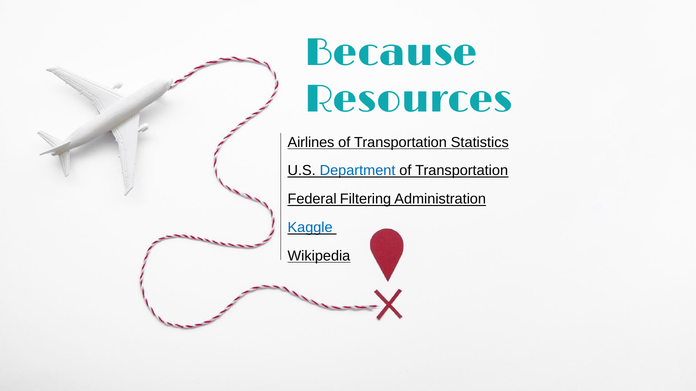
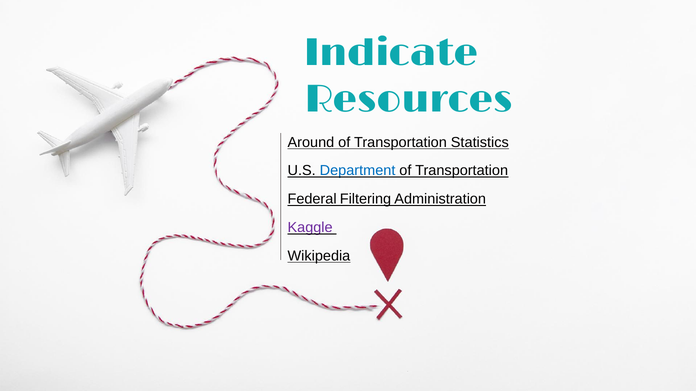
Because: Because -> Indicate (391, 53)
Airlines: Airlines -> Around (311, 143)
Kaggle colour: blue -> purple (310, 228)
